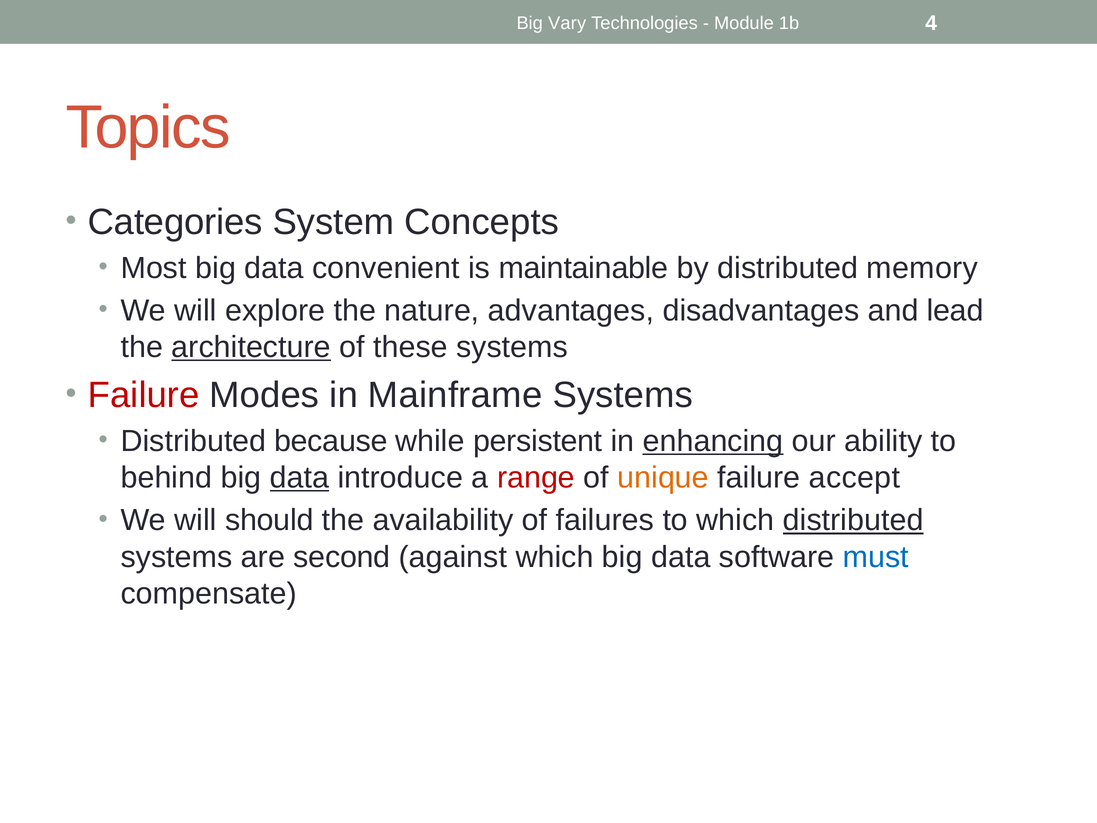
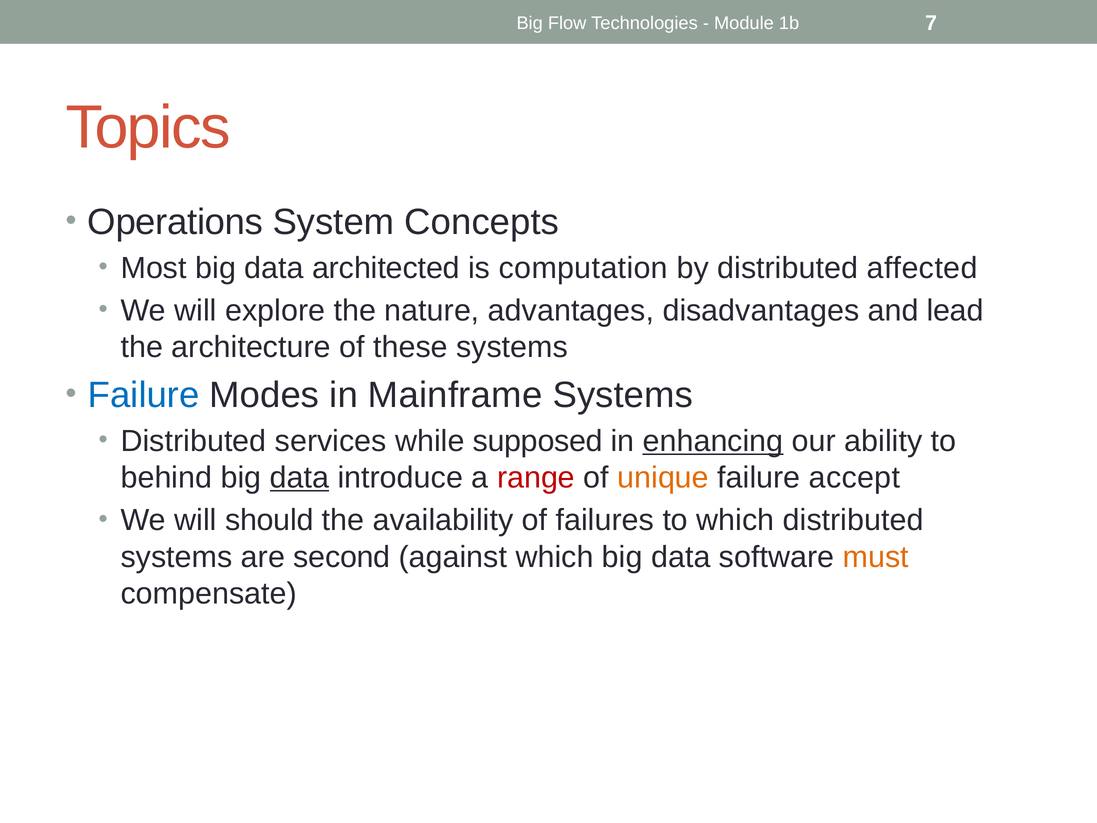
Vary: Vary -> Flow (567, 23)
4: 4 -> 7 (931, 23)
Categories: Categories -> Operations (175, 222)
convenient: convenient -> architected (386, 268)
maintainable: maintainable -> computation (583, 268)
memory: memory -> affected (922, 268)
architecture underline: present -> none (251, 347)
Failure colour: red -> blue (144, 395)
because: because -> services (331, 441)
persistent: persistent -> supposed (538, 441)
distributed underline: present -> none (853, 520)
must colour: blue -> orange (876, 557)
